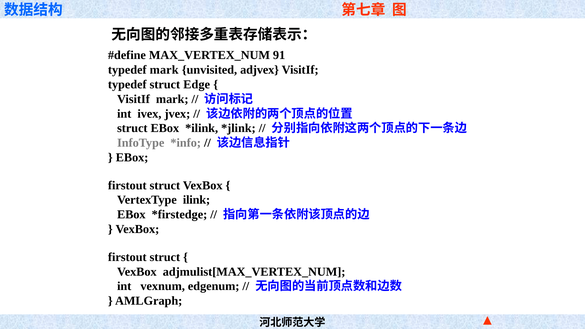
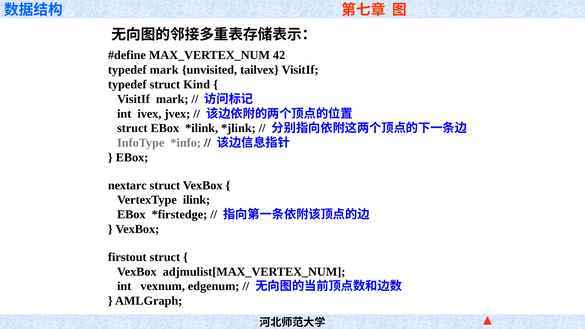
91: 91 -> 42 (279, 55)
adjvex: adjvex -> tailvex (260, 70)
Edge: Edge -> Kind (197, 84)
firstout: firstout -> nextarc (127, 185)
